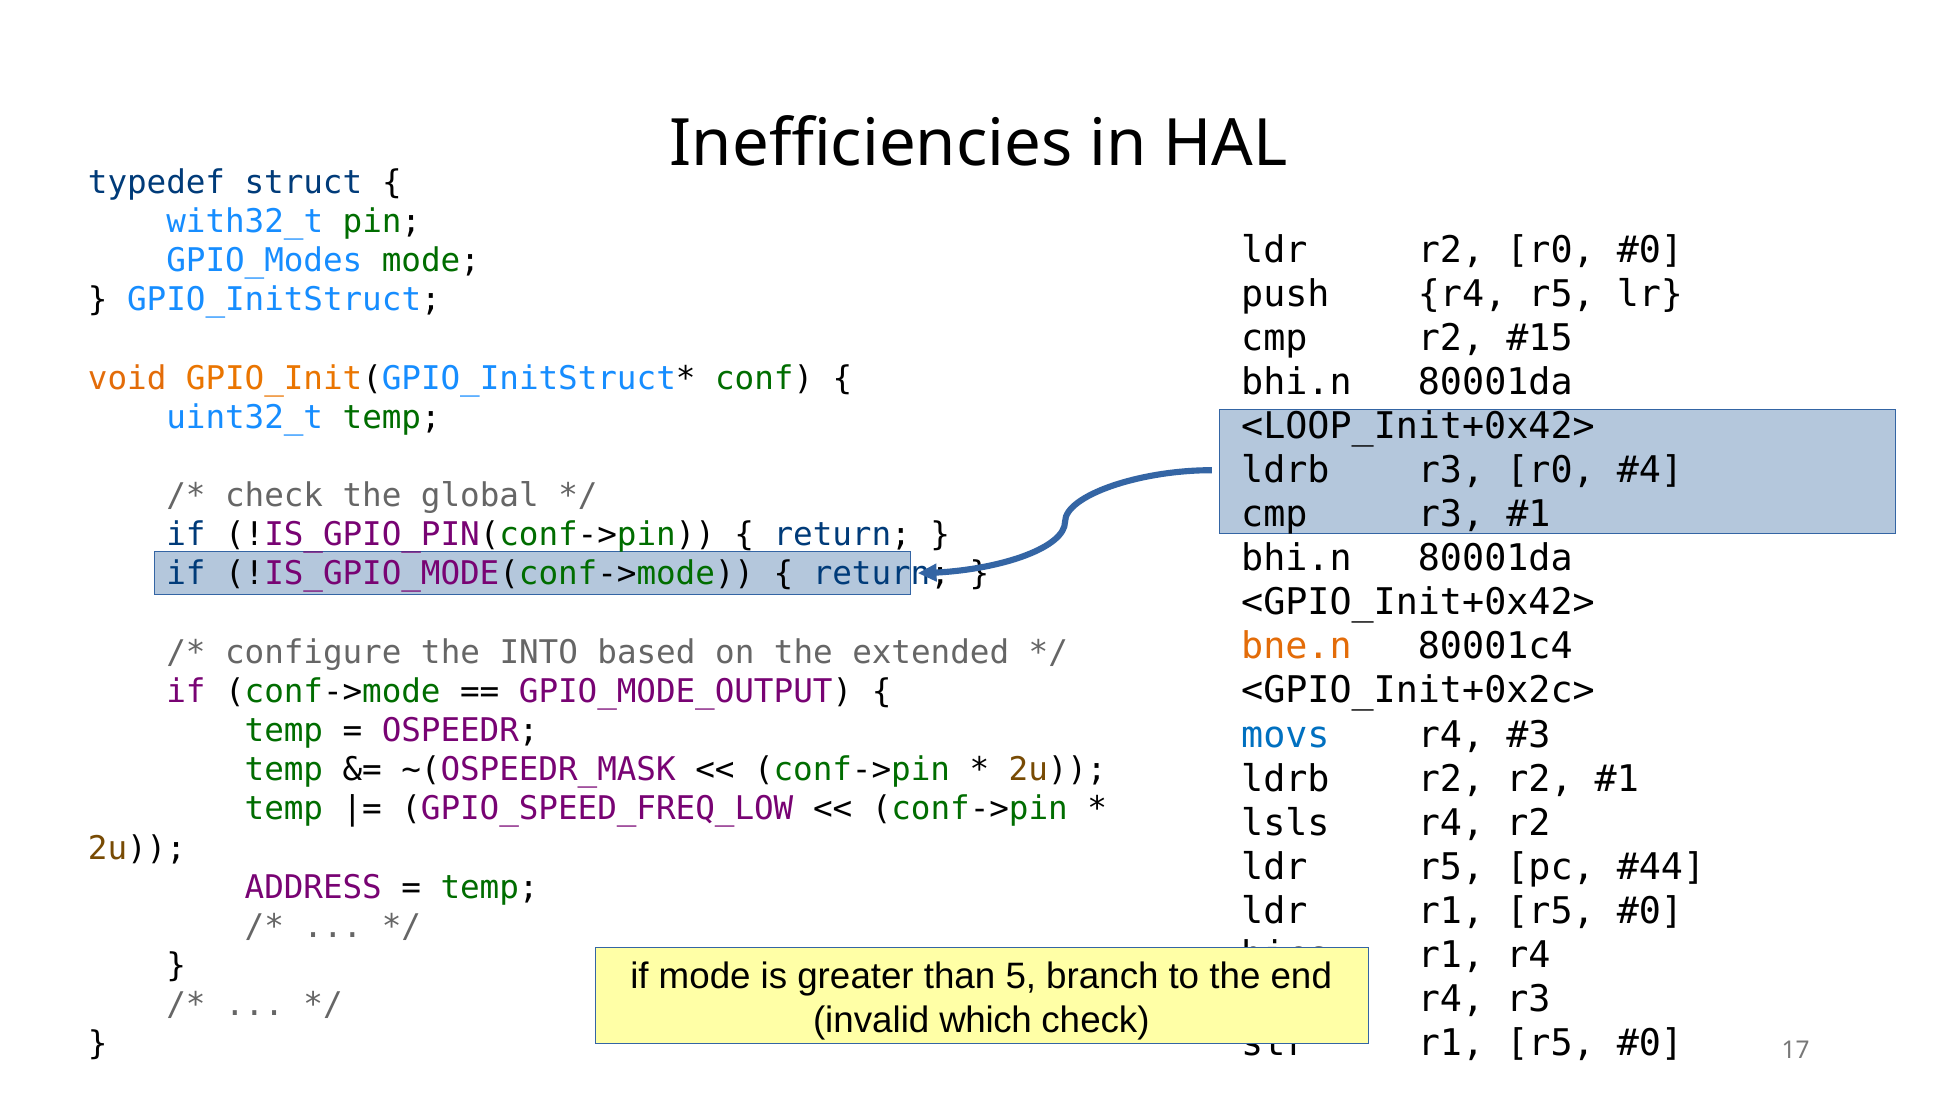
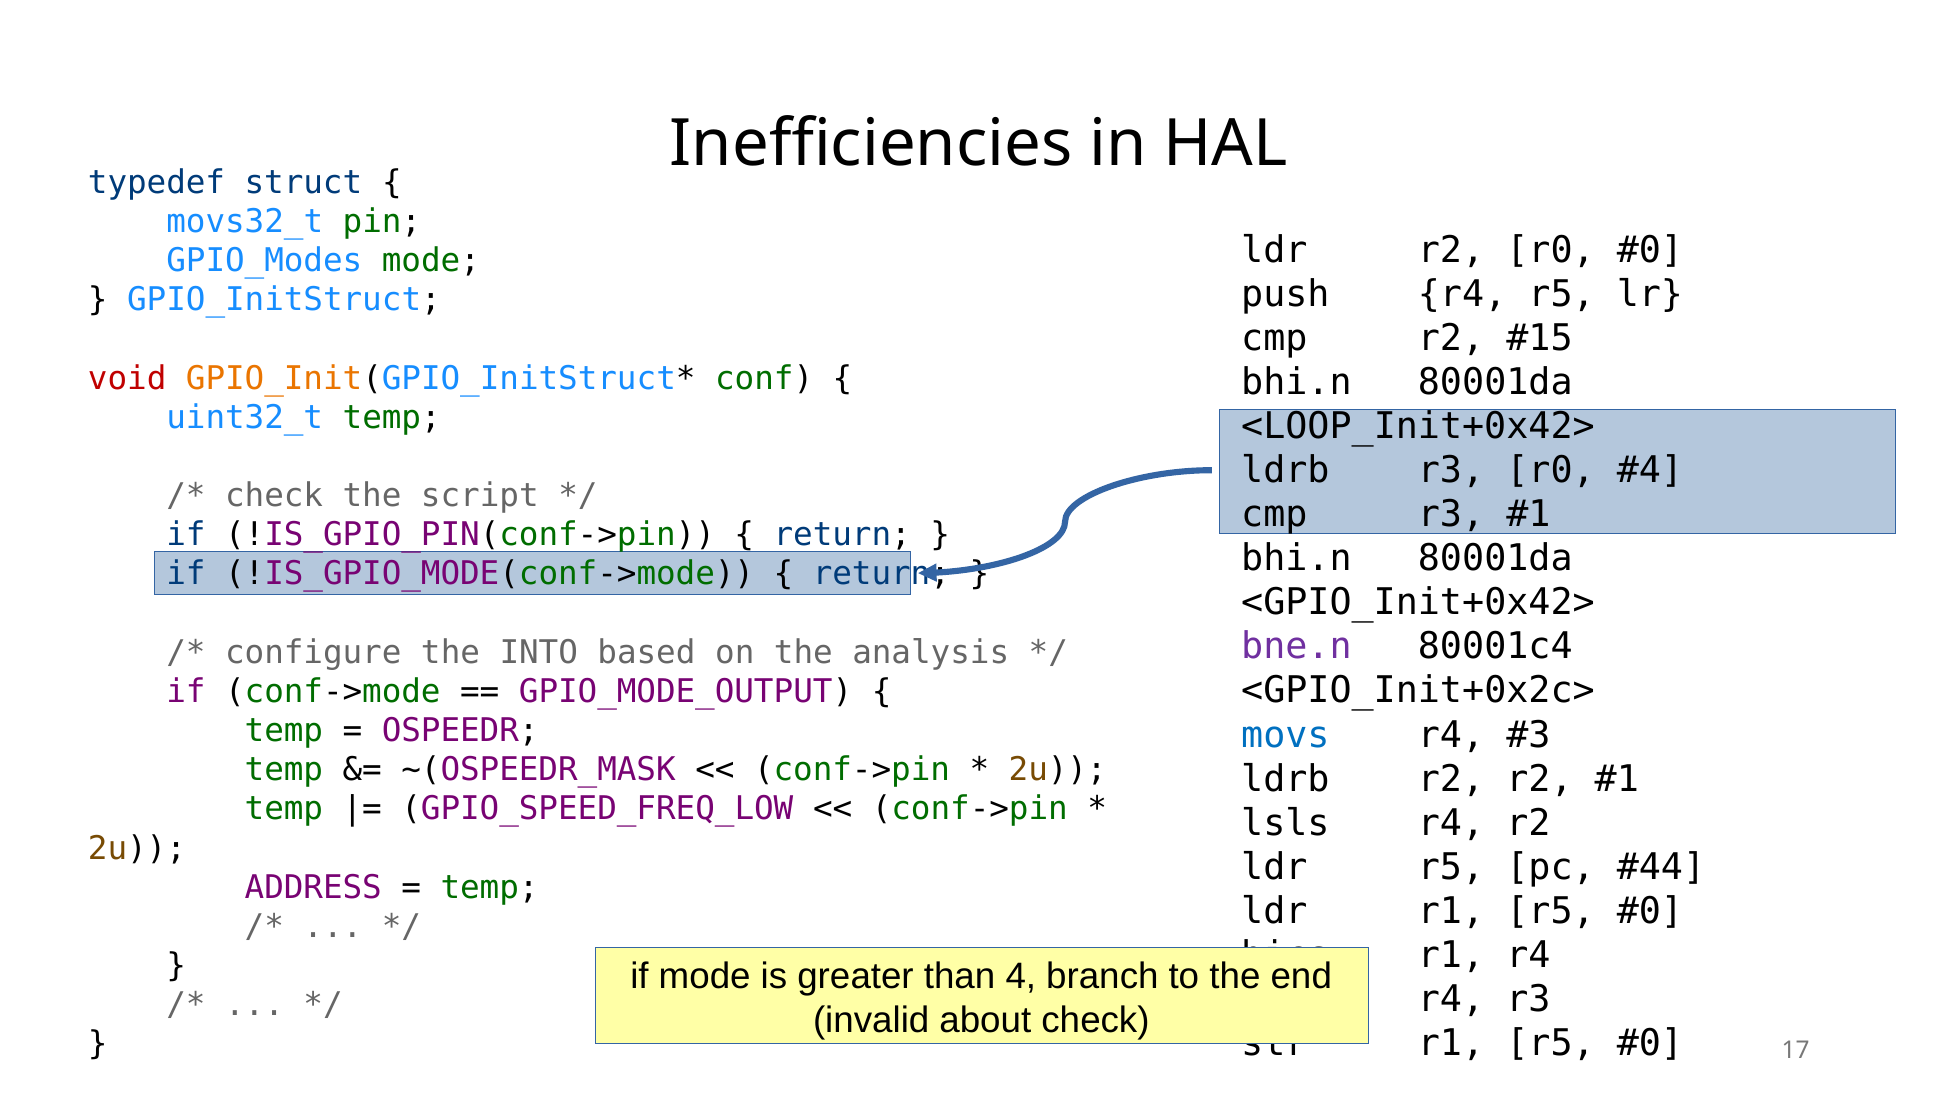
with32_t: with32_t -> movs32_t (245, 222)
void colour: orange -> red (127, 378)
global: global -> script (480, 496)
bne.n colour: orange -> purple (1296, 647)
extended: extended -> analysis (931, 652)
5: 5 -> 4 (1021, 976)
which: which -> about (985, 1020)
